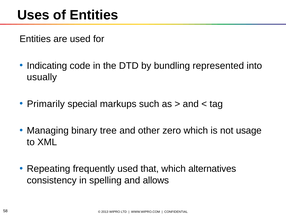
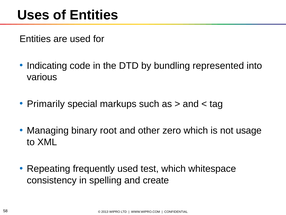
usually: usually -> various (42, 77)
tree: tree -> root (108, 130)
that: that -> test (150, 168)
alternatives: alternatives -> whitespace (212, 168)
allows: allows -> create (156, 180)
